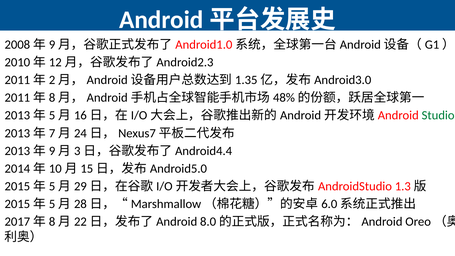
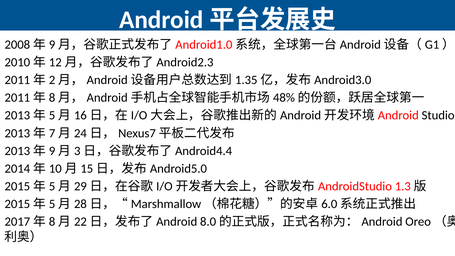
Studio colour: green -> black (438, 115)
